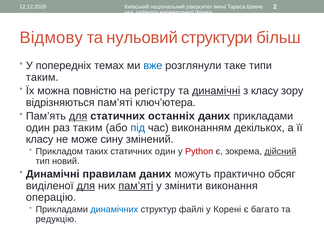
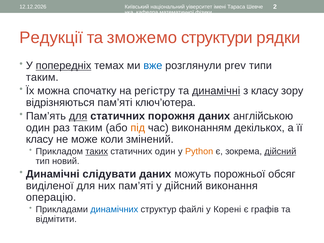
Відмову: Відмову -> Редукції (51, 38)
нульовий: нульовий -> зможемо (142, 38)
більш: більш -> рядки (278, 38)
попередніх underline: none -> present (64, 66)
таке: таке -> prev (235, 66)
повністю: повністю -> спочатку (95, 91)
останніх: останніх -> порожня (171, 116)
даних прикладами: прикладами -> англійською (263, 116)
під colour: blue -> orange (138, 128)
сину: сину -> коли (112, 139)
таких underline: none -> present (97, 151)
Python colour: red -> orange (199, 151)
правилам: правилам -> слідувати (109, 174)
практично: практично -> порожньої (240, 174)
для underline: present -> none (86, 186)
пам’яті underline: present -> none (136, 186)
у змінити: змінити -> дійсний (184, 186)
багато: багато -> графів (265, 209)
редукцію: редукцію -> відмітити (56, 219)
